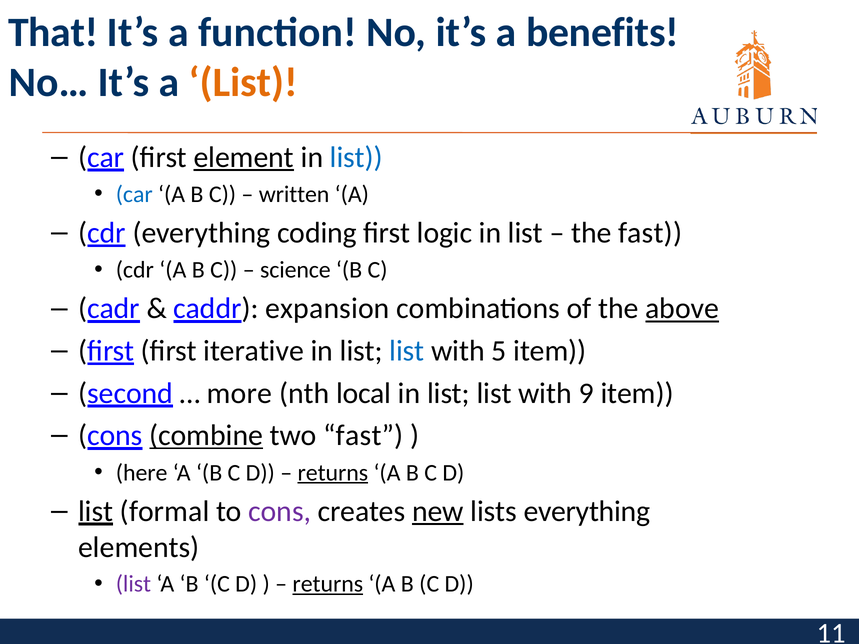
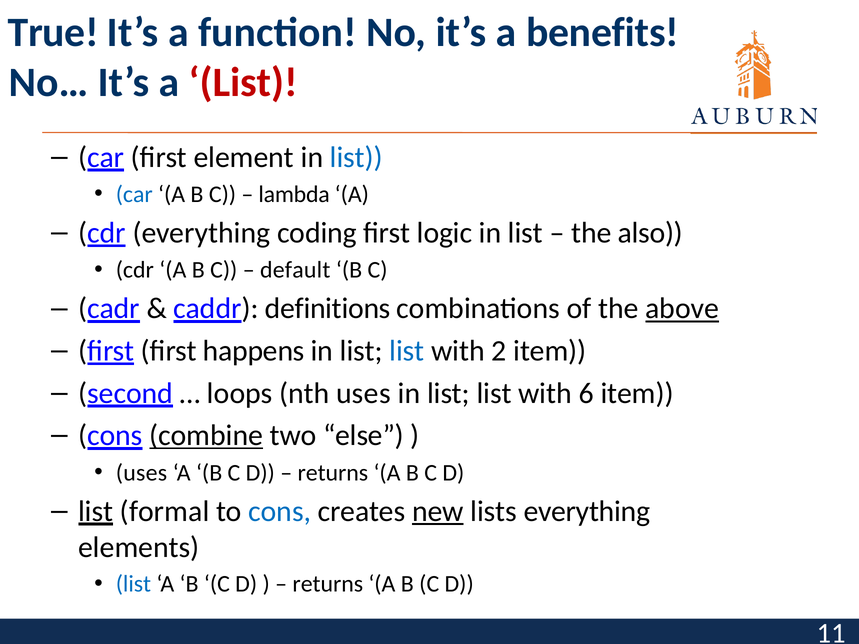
That: That -> True (53, 32)
List colour: orange -> red (243, 82)
element underline: present -> none (244, 157)
written: written -> lambda (294, 194)
the fast: fast -> also (650, 233)
science: science -> default (295, 270)
expansion: expansion -> definitions (328, 309)
iterative: iterative -> happens (254, 351)
5: 5 -> 2 (499, 351)
more: more -> loops (240, 393)
nth local: local -> uses (363, 393)
9: 9 -> 6 (586, 393)
two fast: fast -> else (364, 436)
here: here -> uses (141, 473)
returns underline: present -> none (333, 473)
cons colour: purple -> blue (280, 511)
list colour: purple -> blue (133, 584)
returns underline: present -> none (328, 584)
